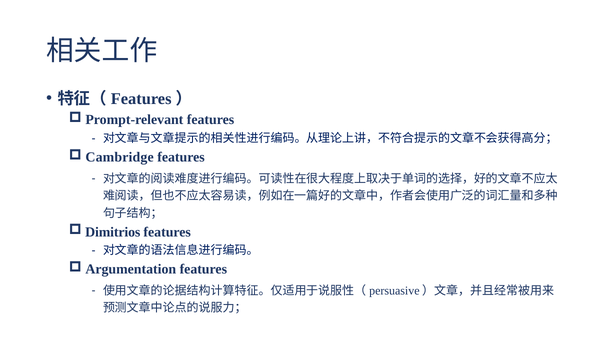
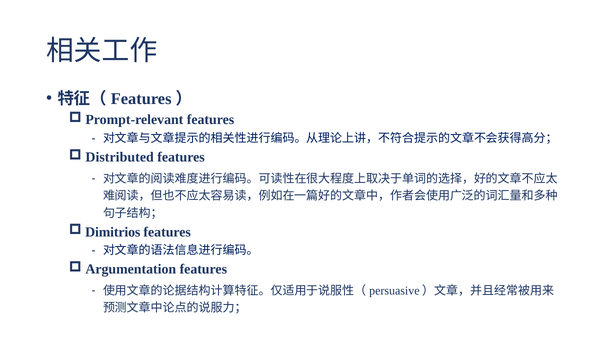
Cambridge: Cambridge -> Distributed (120, 157)
